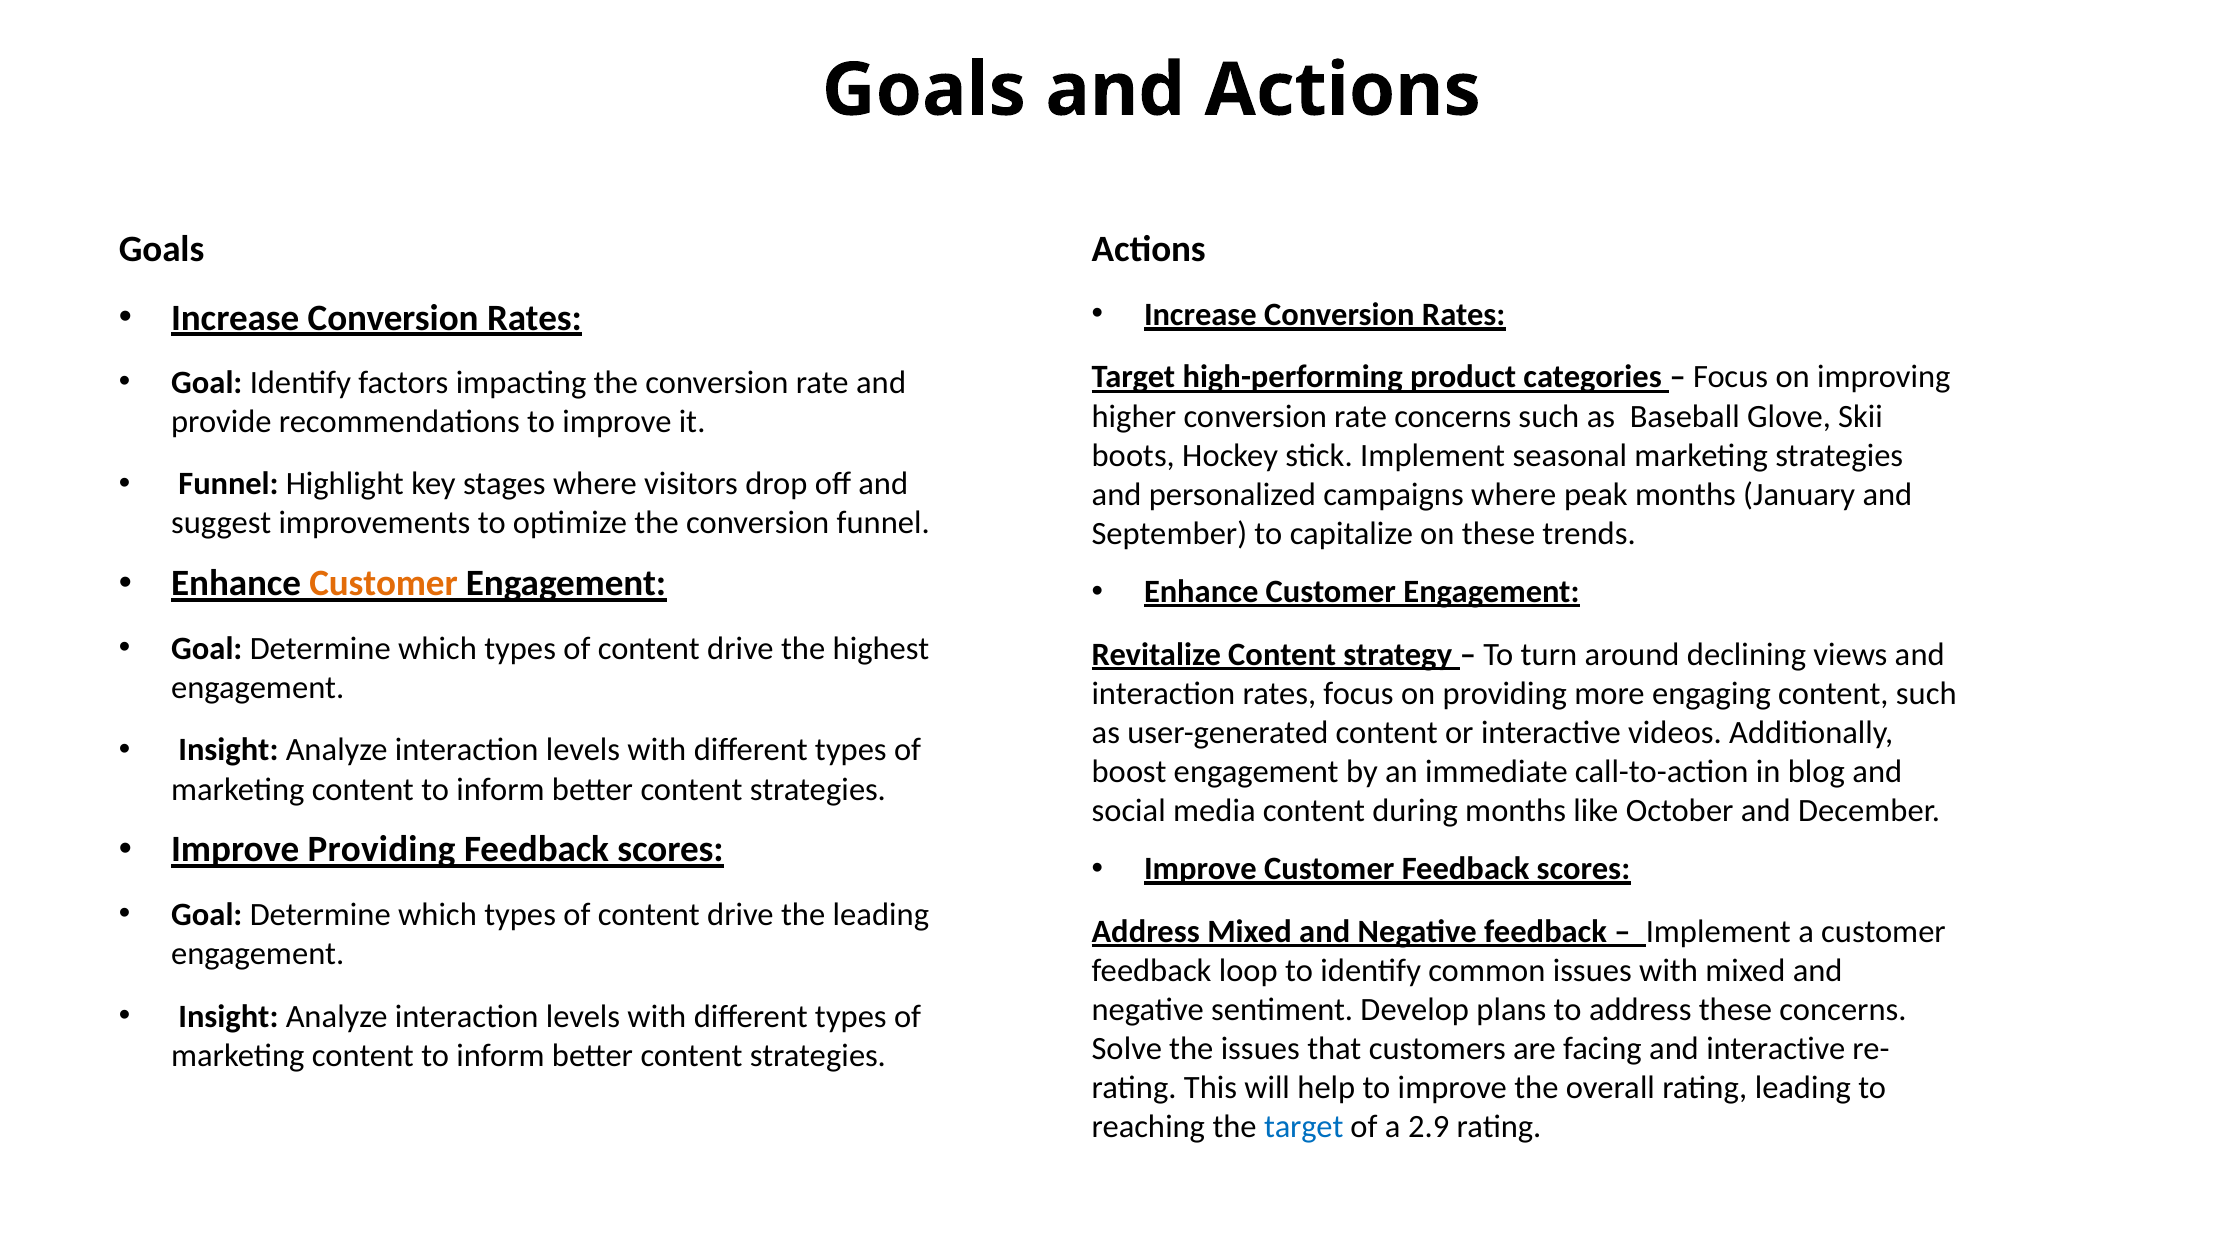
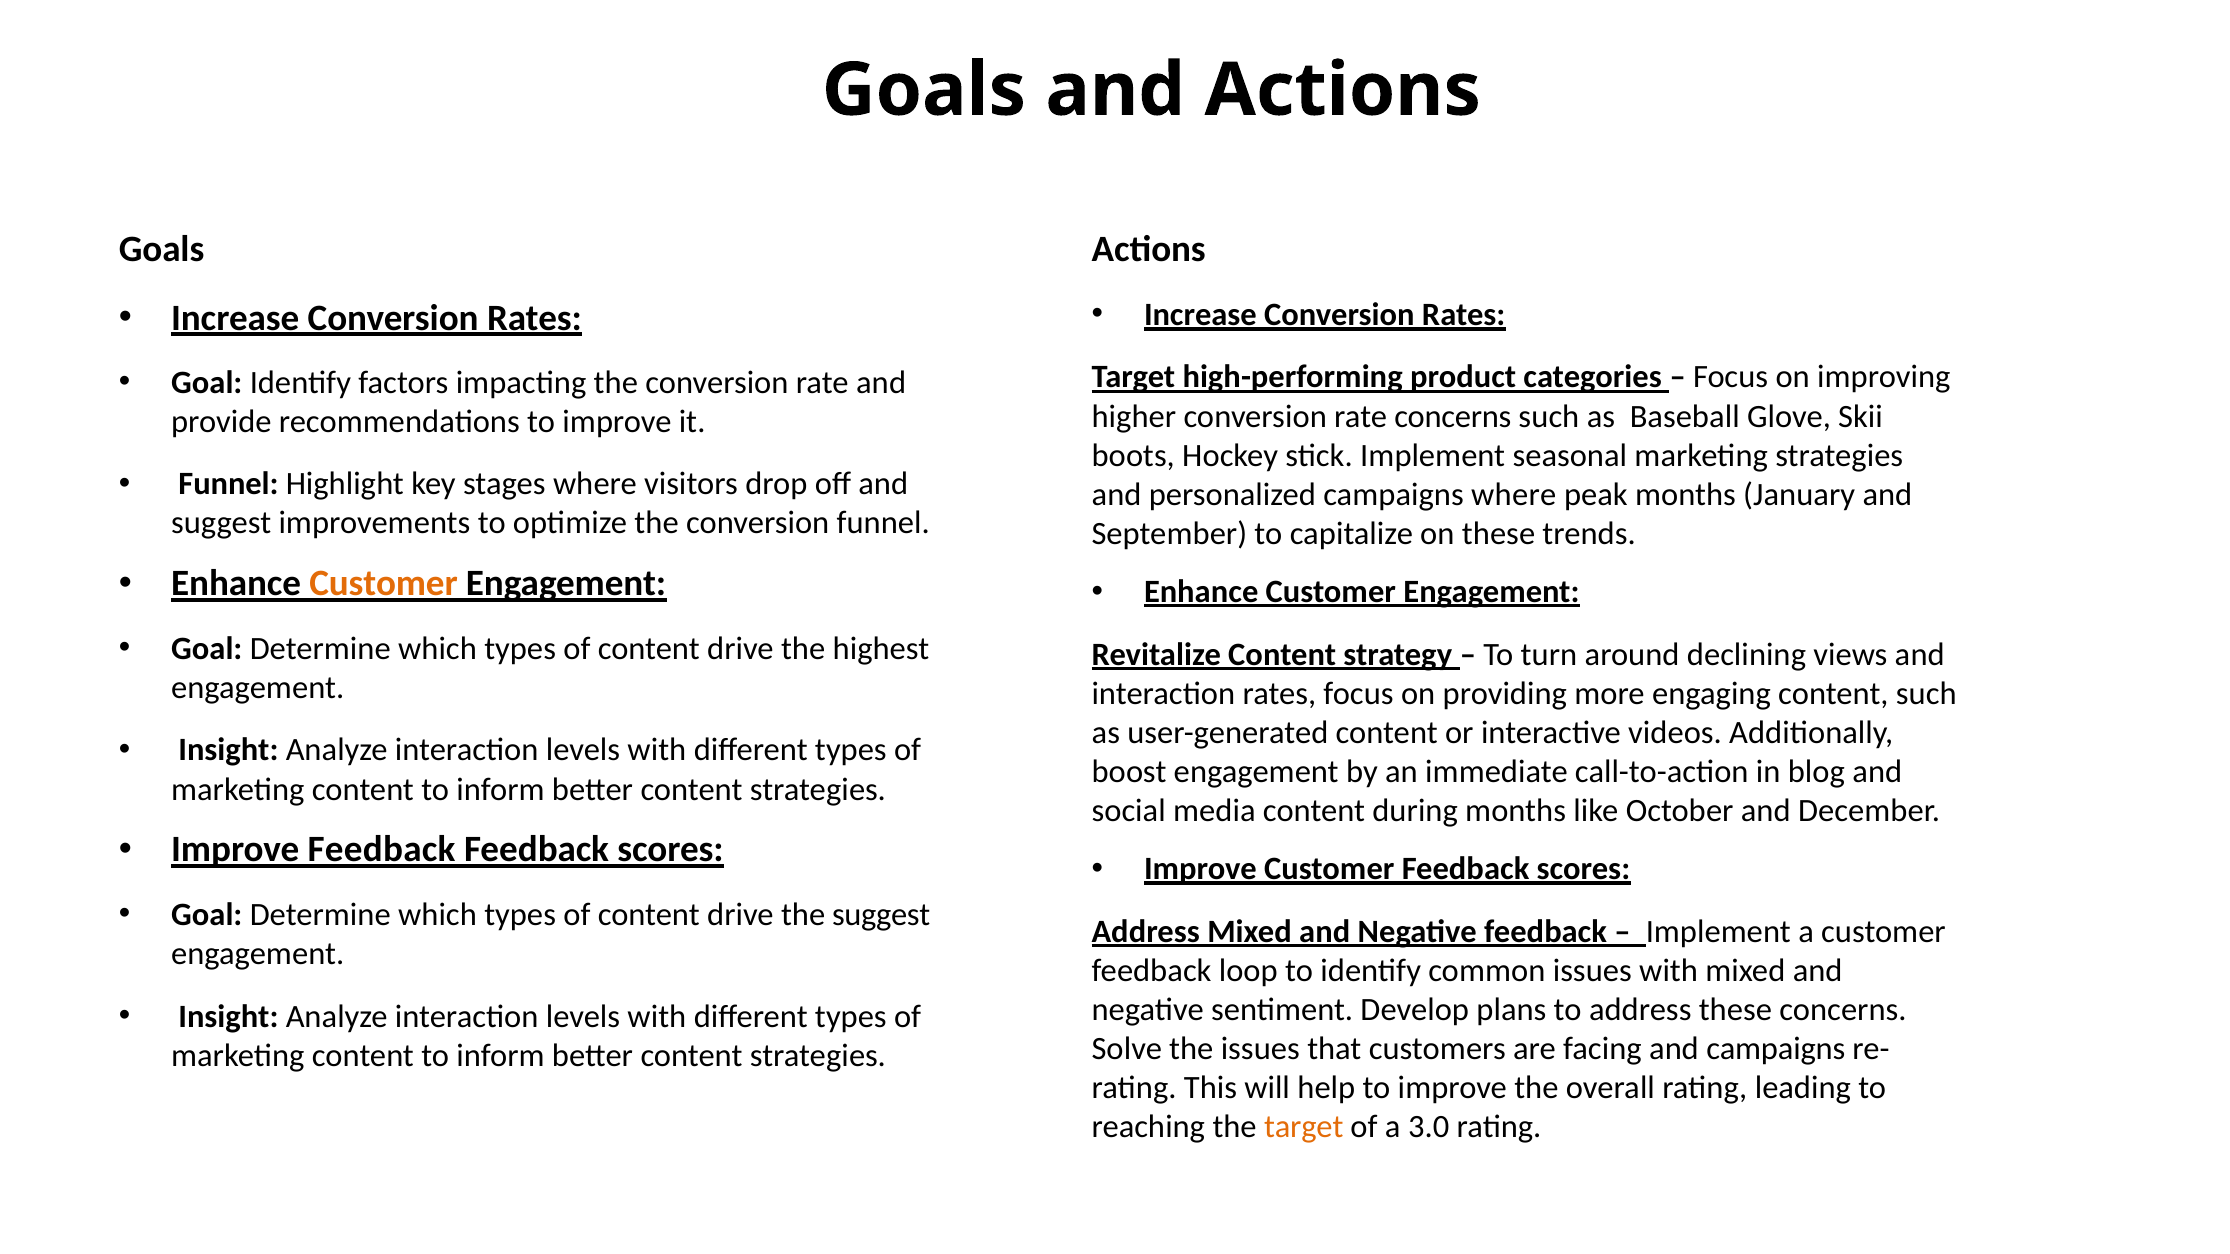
Improve Providing: Providing -> Feedback (382, 850)
the leading: leading -> suggest (881, 915)
and interactive: interactive -> campaigns (1776, 1049)
target colour: blue -> orange (1304, 1127)
2.9: 2.9 -> 3.0 (1429, 1127)
